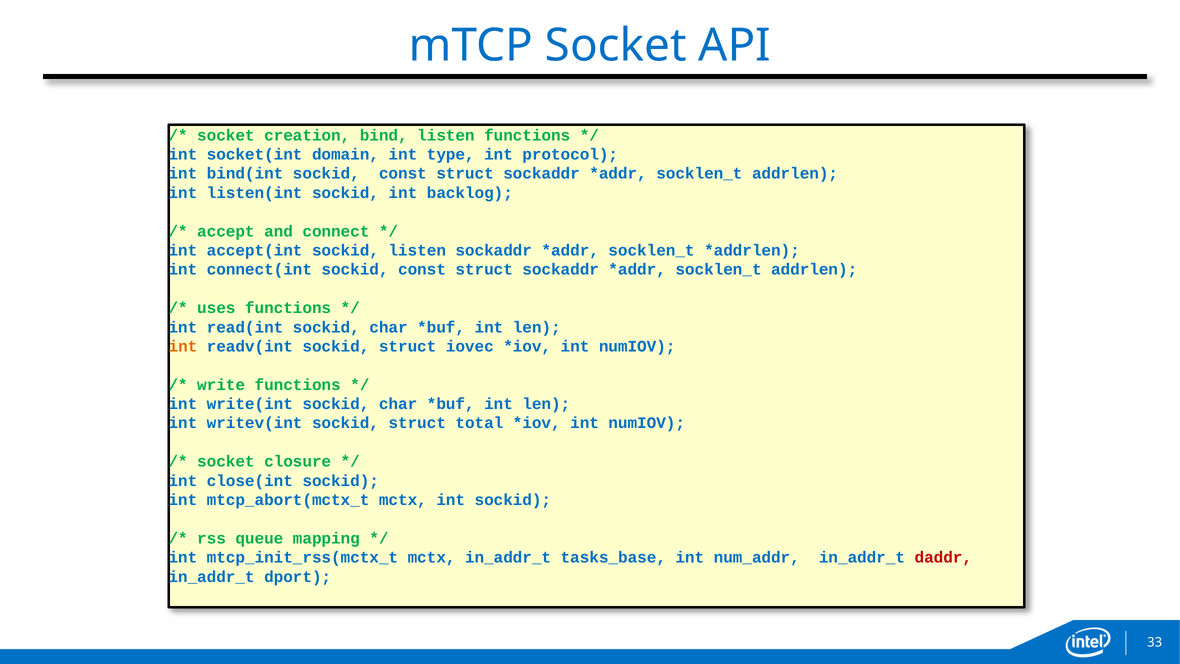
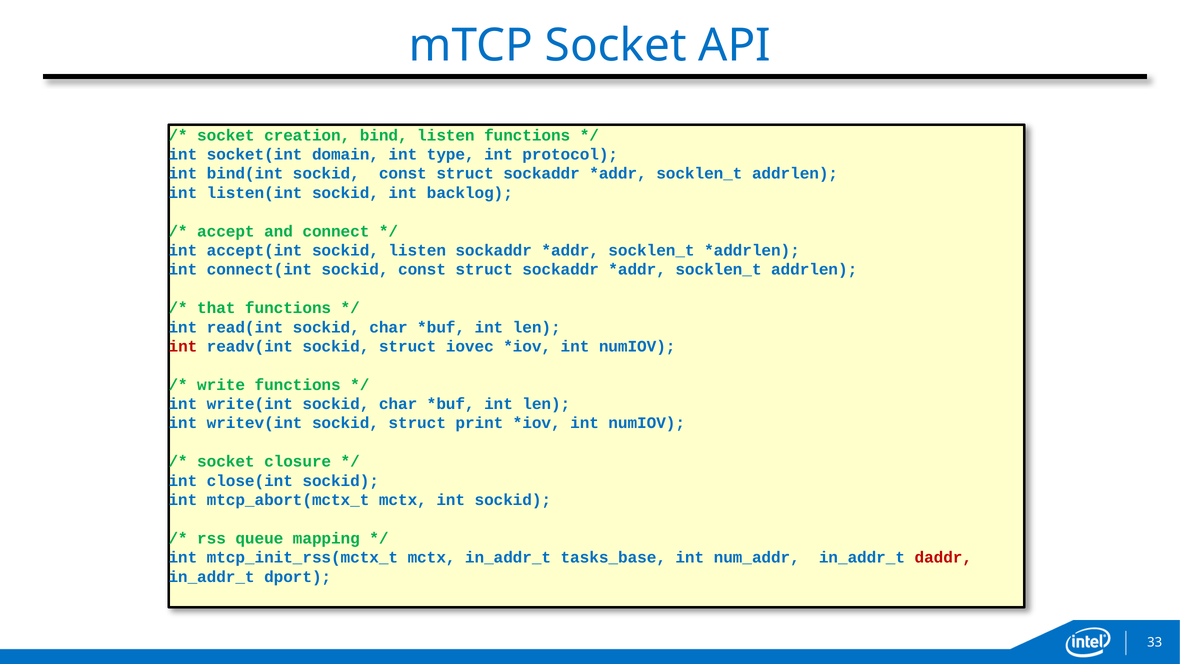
uses: uses -> that (216, 308)
int colour: orange -> red (183, 346)
total: total -> print (479, 423)
